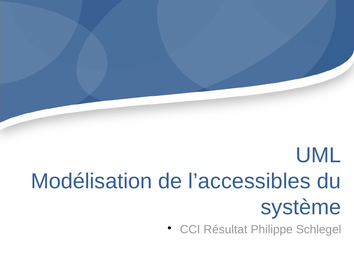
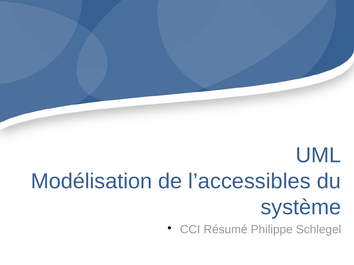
Résultat: Résultat -> Résumé (226, 230)
